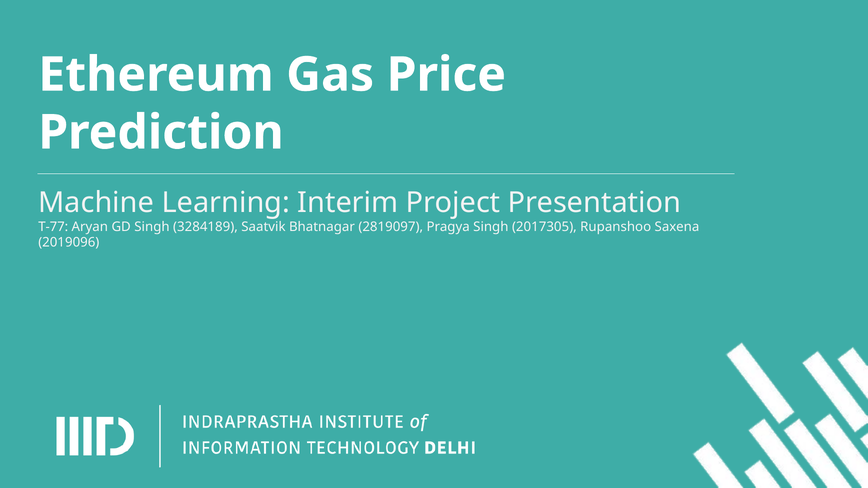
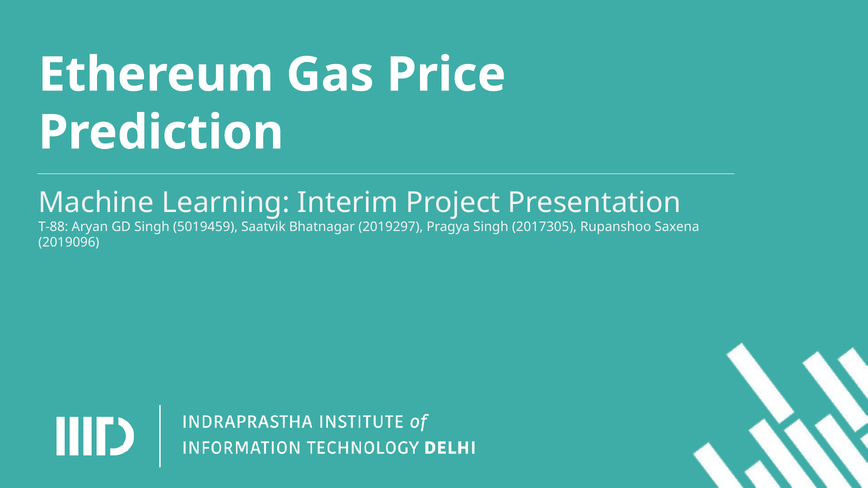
T-77: T-77 -> T-88 (53, 227)
3284189: 3284189 -> 5019459 (205, 227)
2819097: 2819097 -> 2019297 (391, 227)
